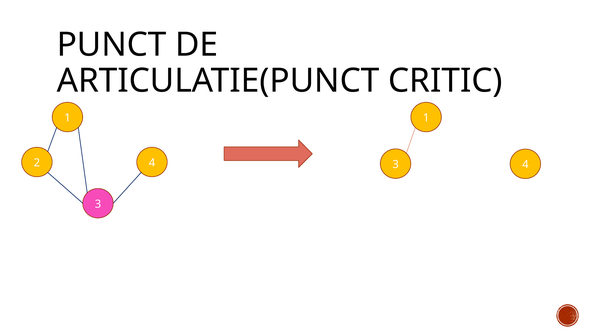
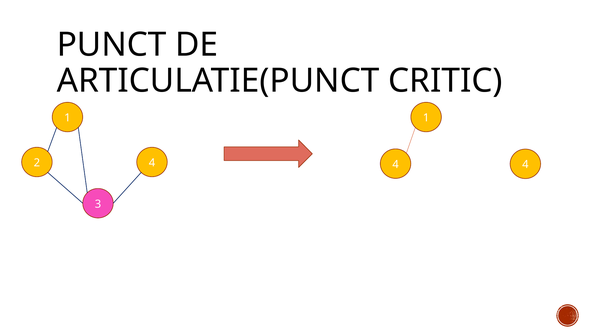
3: 3 -> 4 (396, 164)
